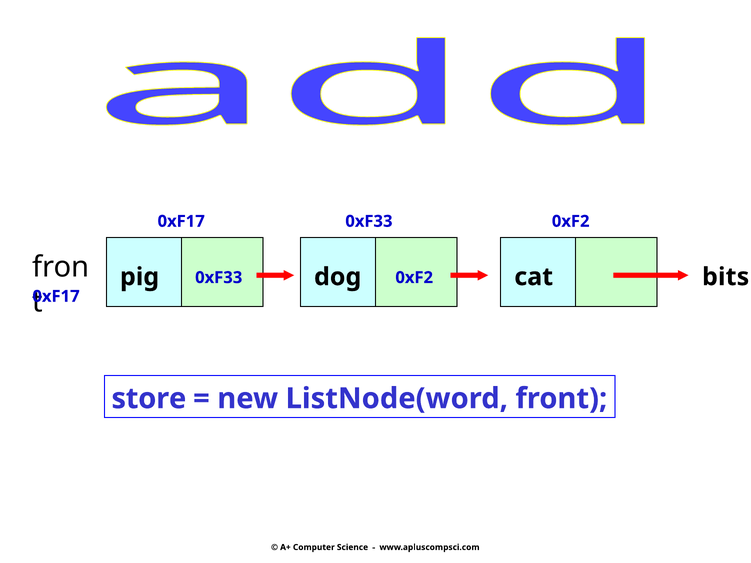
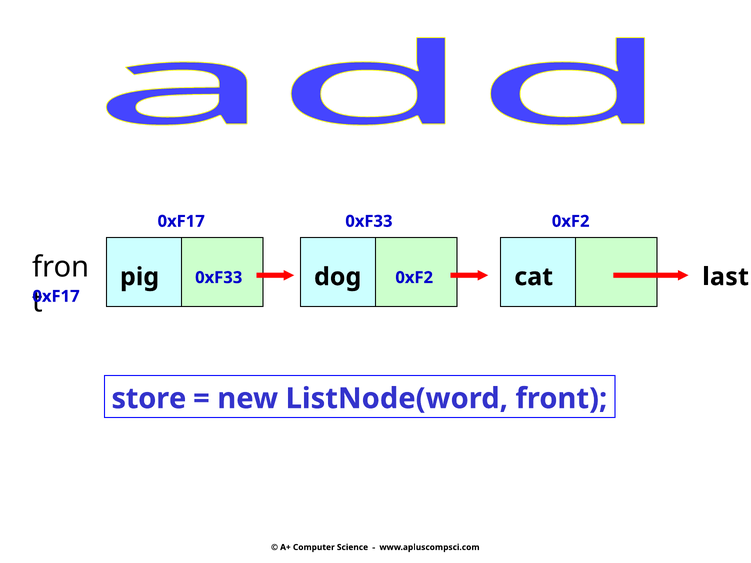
bits: bits -> last (726, 277)
